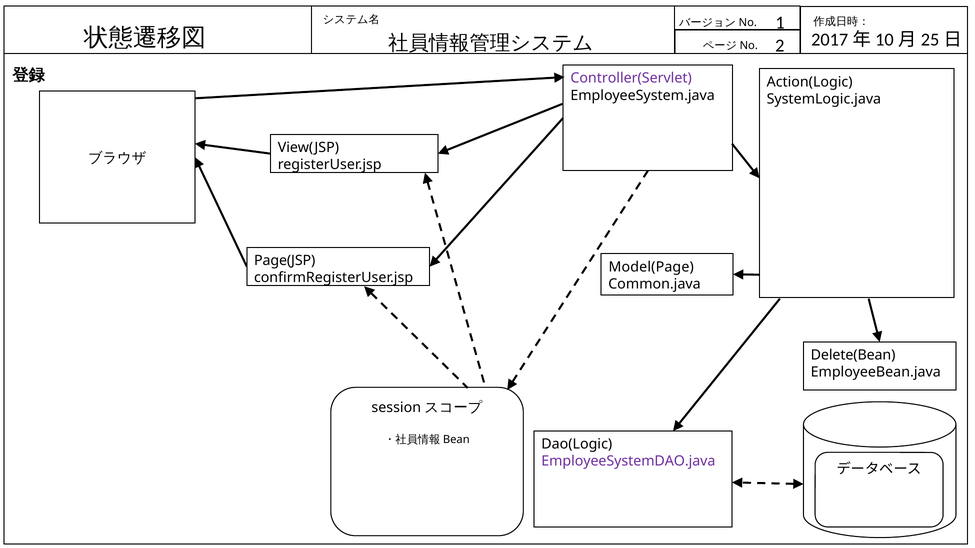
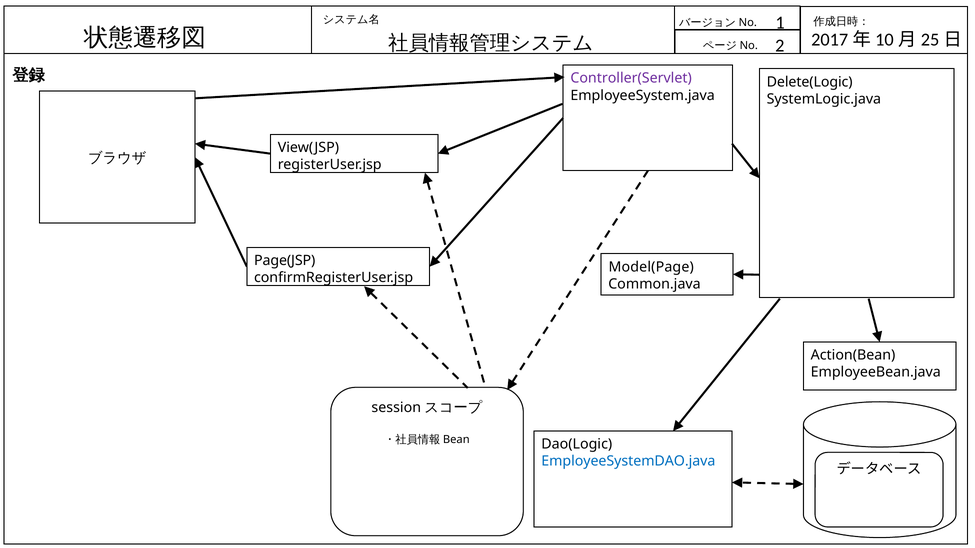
Action(Logic: Action(Logic -> Delete(Logic (810, 82)
Delete(Bean: Delete(Bean -> Action(Bean (853, 355)
EmployeeSystemDAO.java colour: purple -> blue (628, 462)
